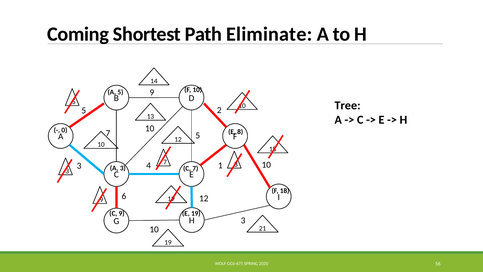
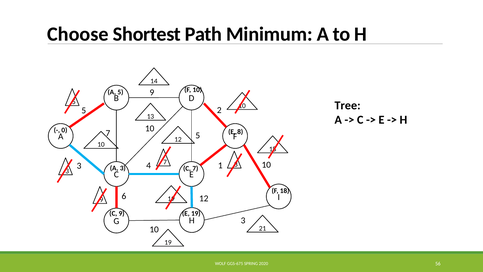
Coming: Coming -> Choose (78, 34)
Eliminate: Eliminate -> Minimum (269, 34)
